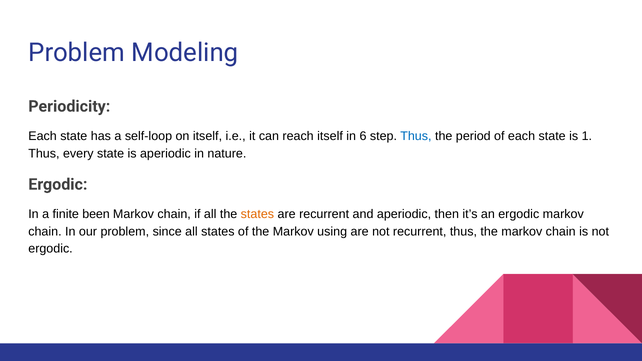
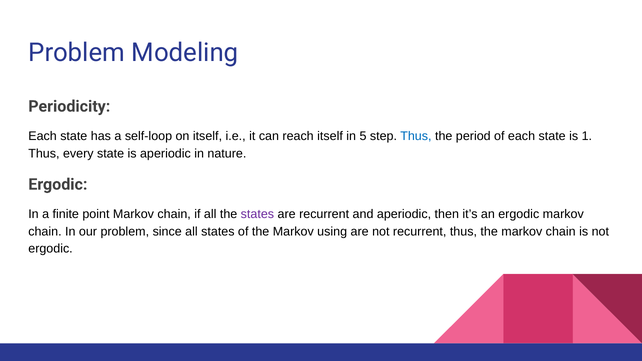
6: 6 -> 5 (363, 136)
been: been -> point (96, 214)
states colour: orange -> purple (257, 214)
